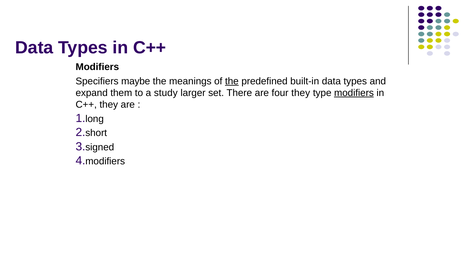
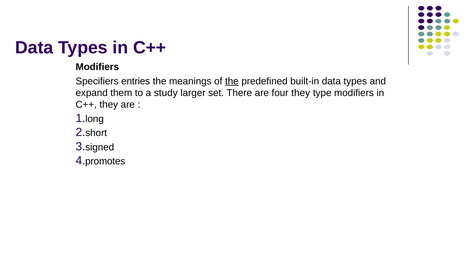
maybe: maybe -> entries (136, 81)
modifiers underline: present -> none (354, 93)
modifiers: modifiers -> promotes (105, 161)
